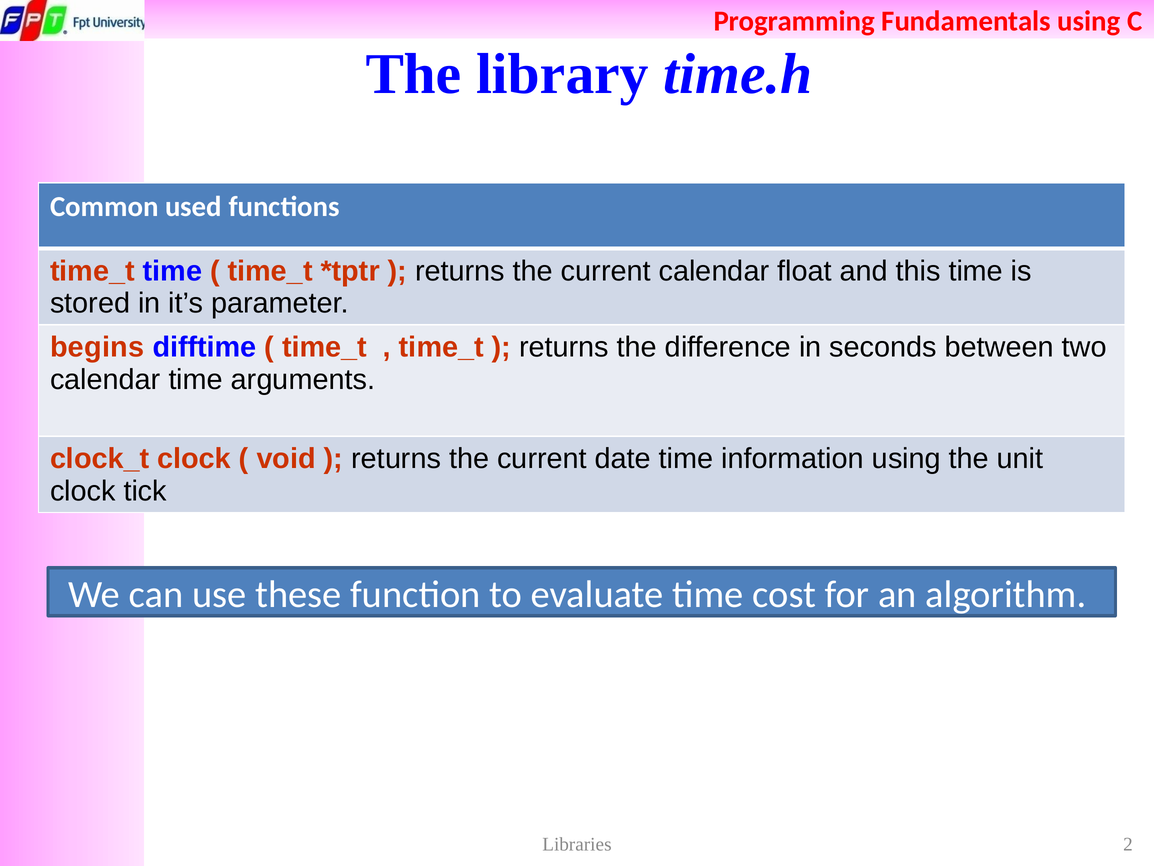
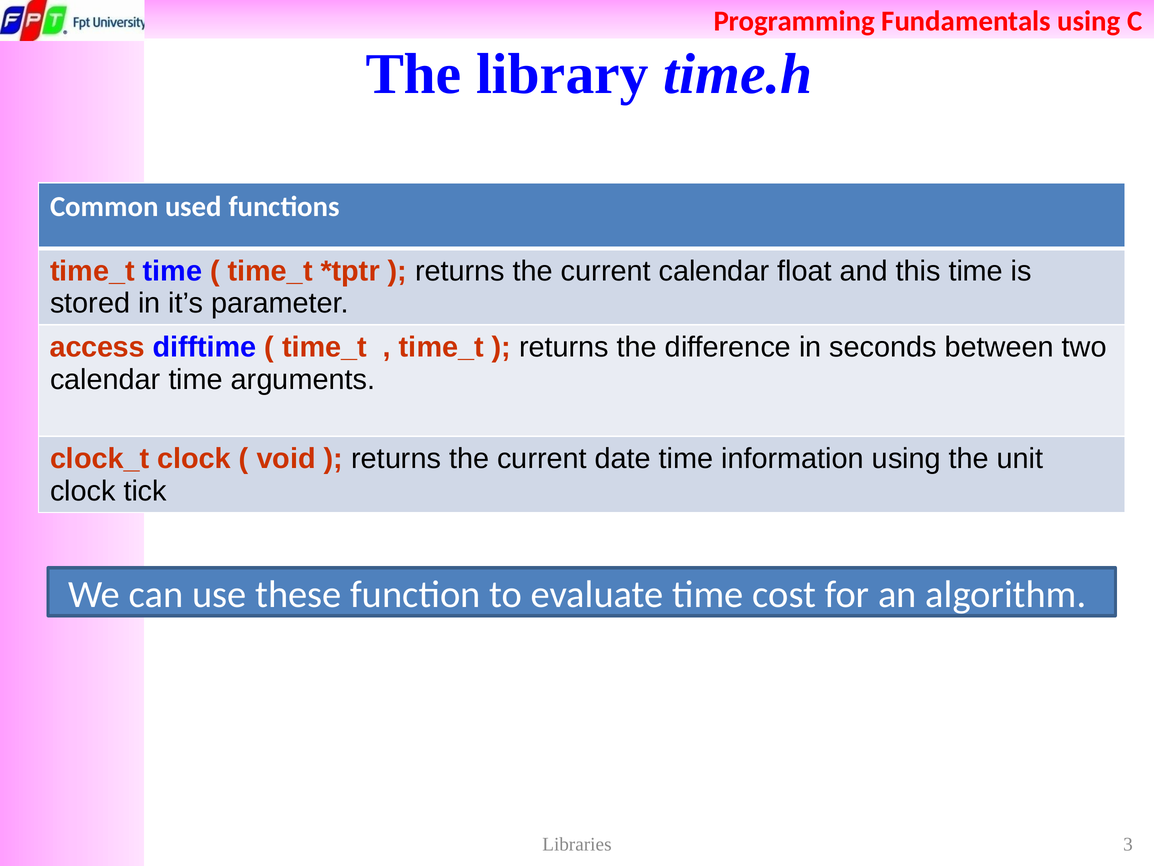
begins: begins -> access (97, 347)
2: 2 -> 3 (1128, 844)
